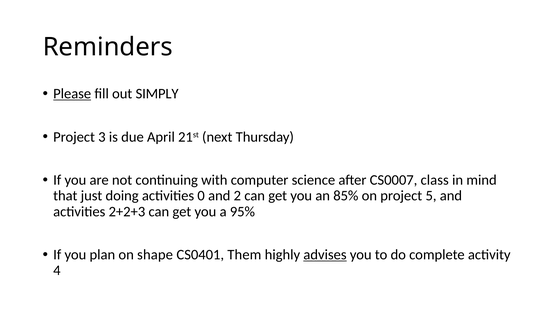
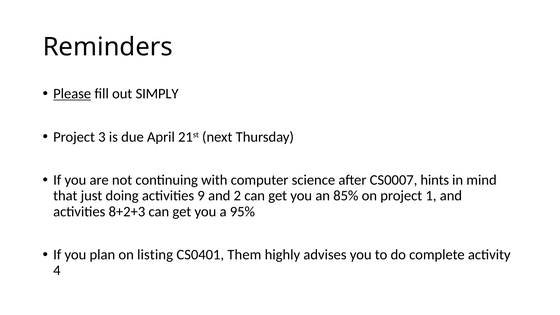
class: class -> hints (435, 180)
0: 0 -> 9 (201, 196)
5: 5 -> 1 (431, 196)
2+2+3: 2+2+3 -> 8+2+3 (127, 212)
shape: shape -> listing (155, 255)
advises underline: present -> none (325, 255)
